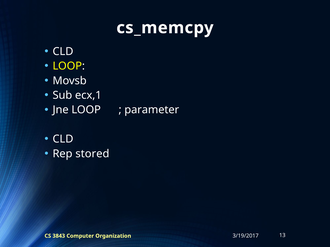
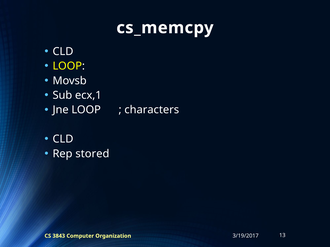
parameter: parameter -> characters (152, 110)
